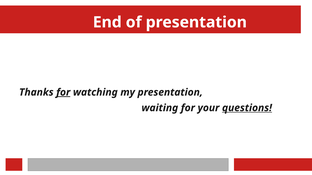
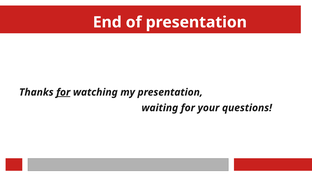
questions underline: present -> none (247, 108)
